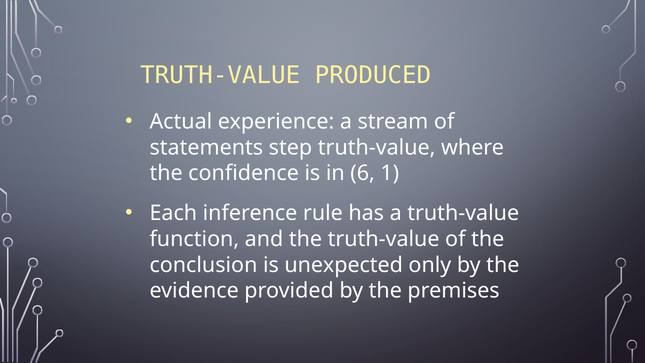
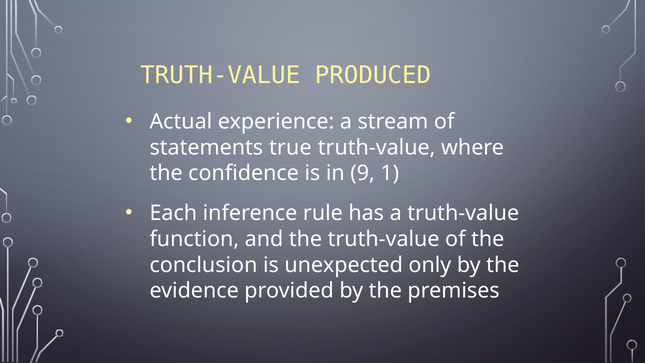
step: step -> true (290, 147)
6: 6 -> 9 (363, 173)
